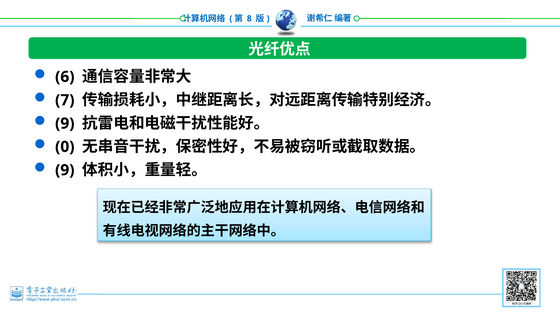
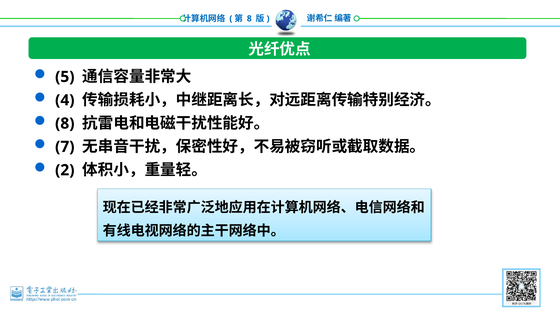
6: 6 -> 5 (65, 77)
7: 7 -> 4 (65, 100)
9: 9 -> 8 (65, 123)
0: 0 -> 7 (65, 147)
9: 9 -> 2 (65, 170)
